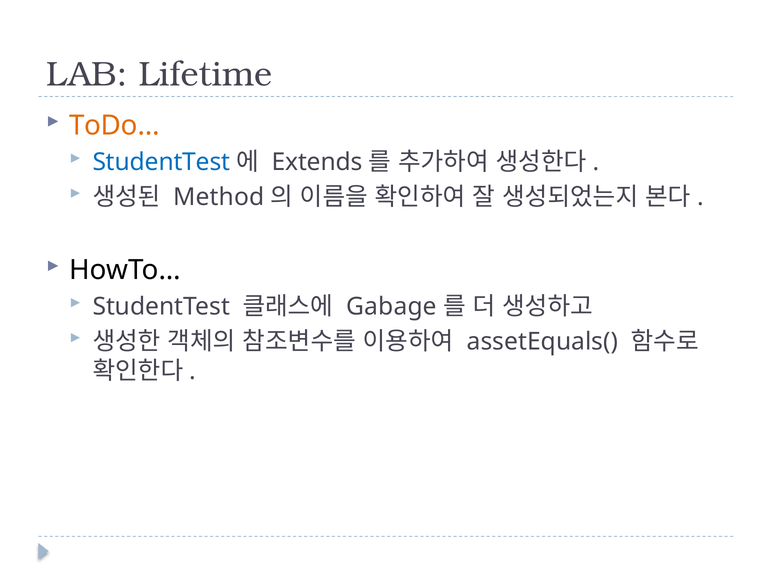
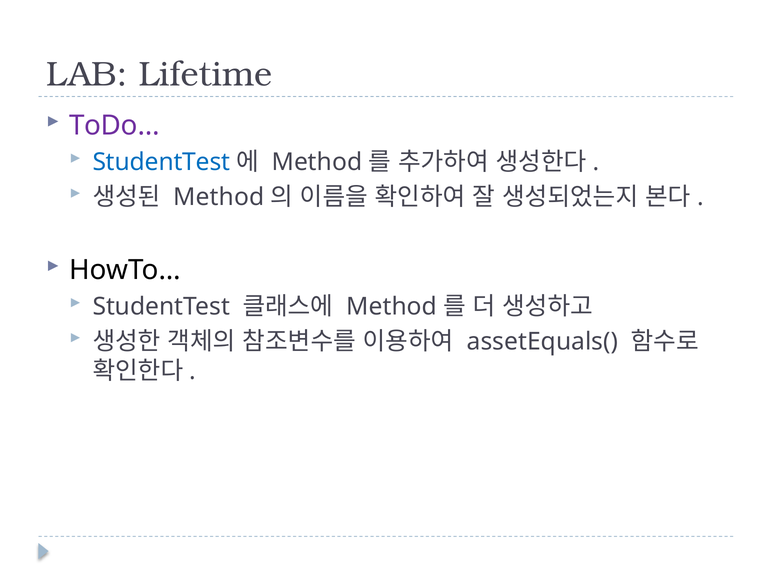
ToDo… colour: orange -> purple (114, 125)
Extends: Extends -> Method (317, 162)
Gabage: Gabage -> Method (392, 307)
